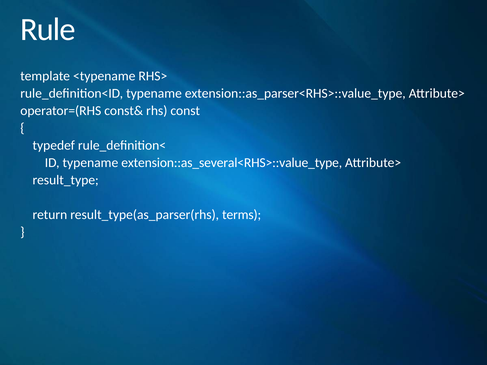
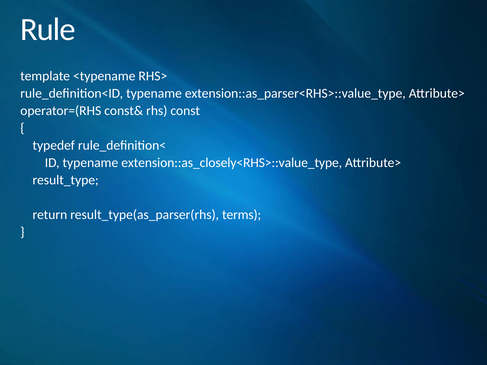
extension::as_several<RHS>::value_type: extension::as_several<RHS>::value_type -> extension::as_closely<RHS>::value_type (232, 163)
